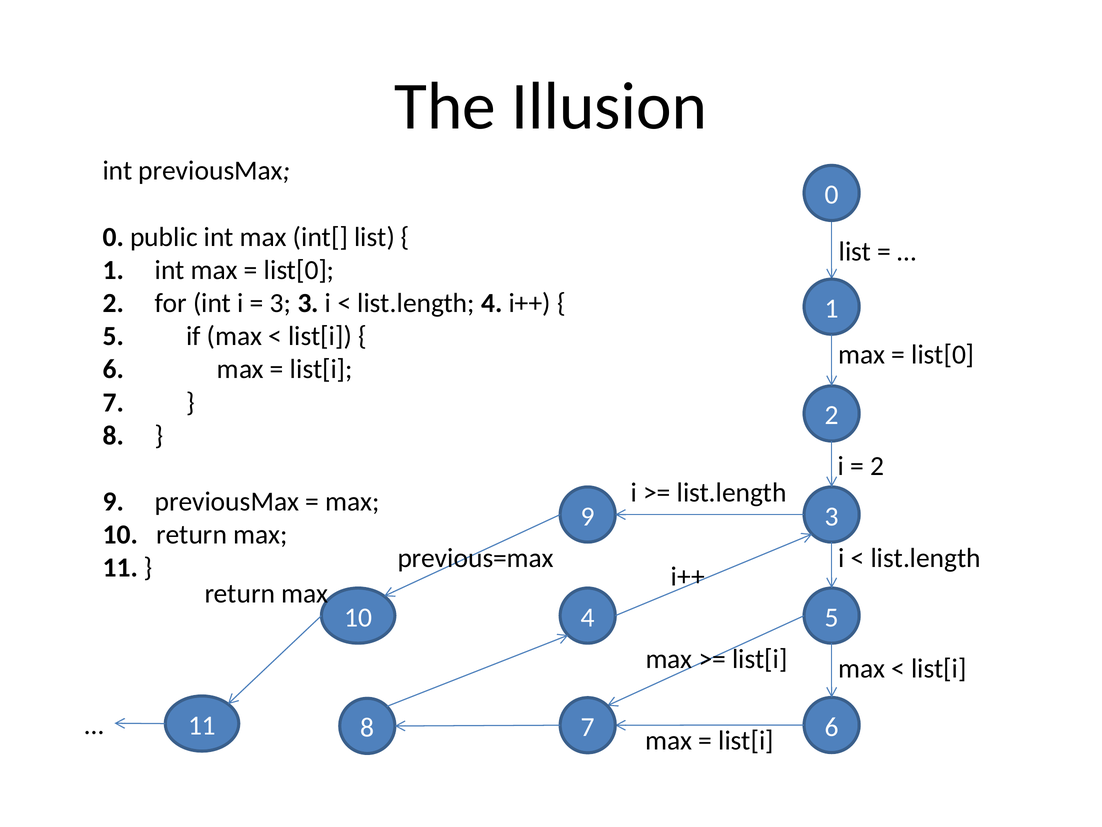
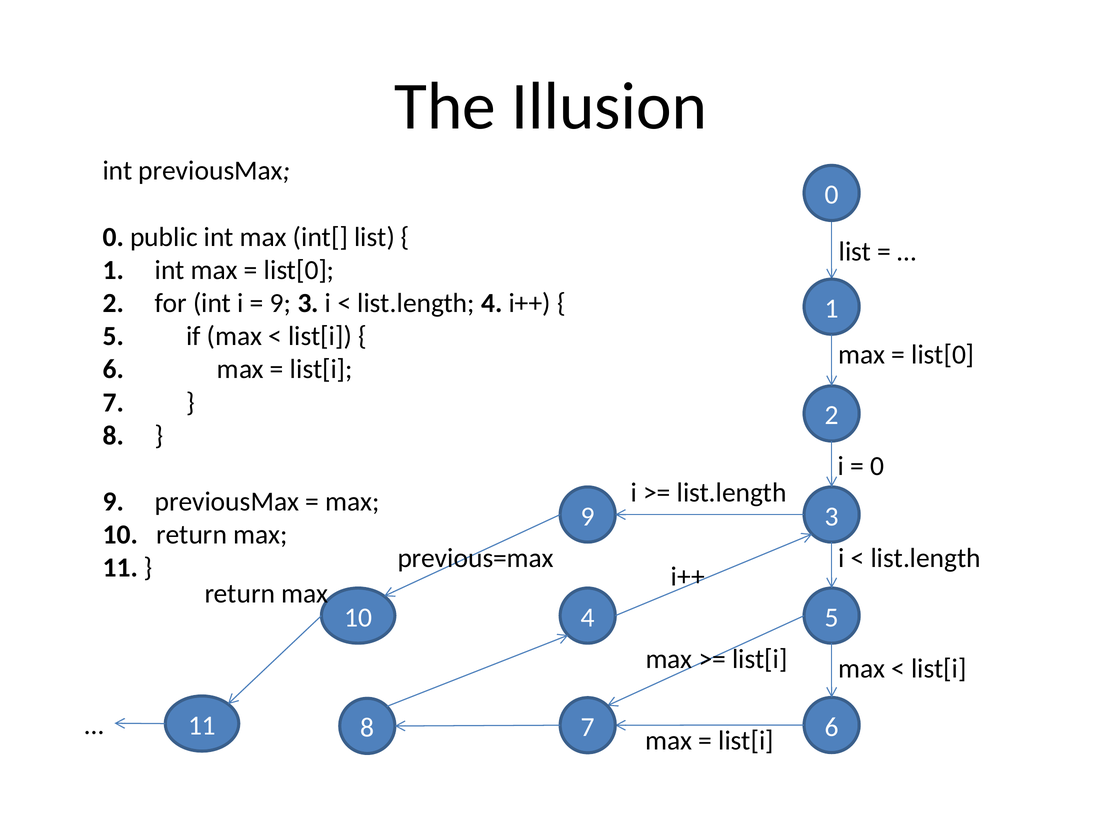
3: 3 -> 9 (280, 303)
2: 2 -> 0 (877, 466)
